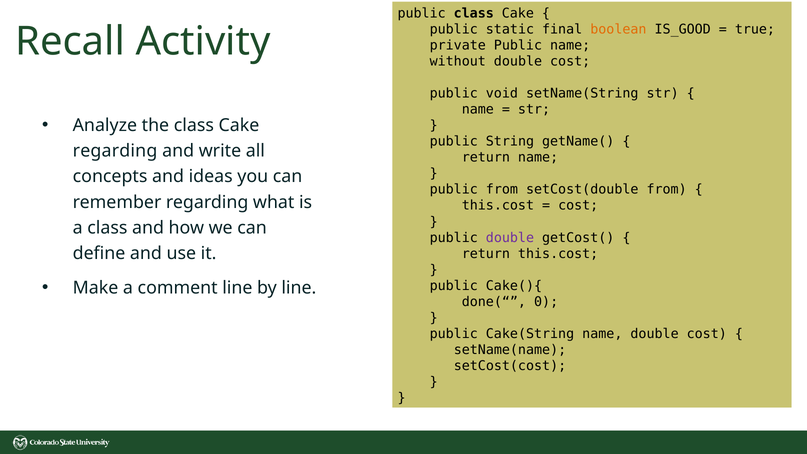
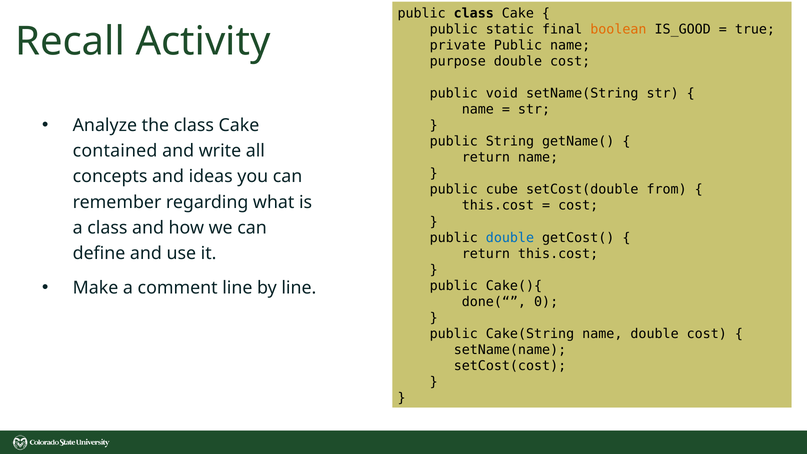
without: without -> purpose (458, 61)
regarding: regarding -> contained (115, 151)
public from: from -> cube (502, 190)
double colour: purple -> blue (510, 238)
